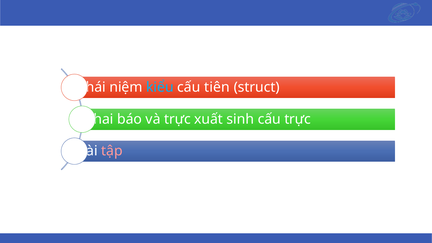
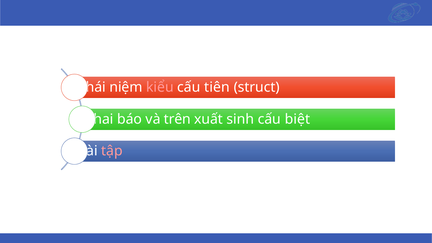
kiểu colour: light blue -> pink (160, 87)
và trực: trực -> trên (177, 119)
cấu trực: trực -> biệt (297, 119)
